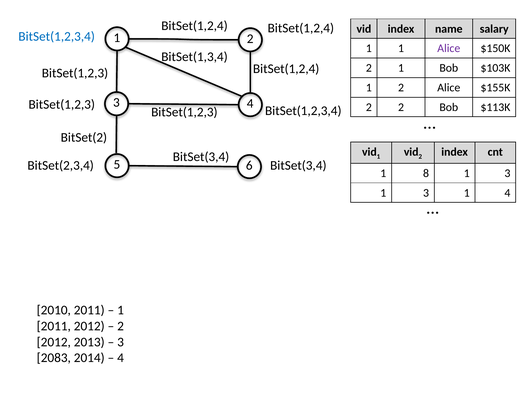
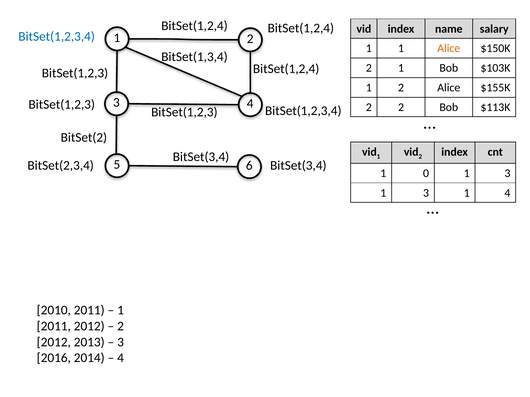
Alice colour: purple -> orange (449, 48)
8: 8 -> 0 (426, 173)
2083: 2083 -> 2016 (54, 358)
